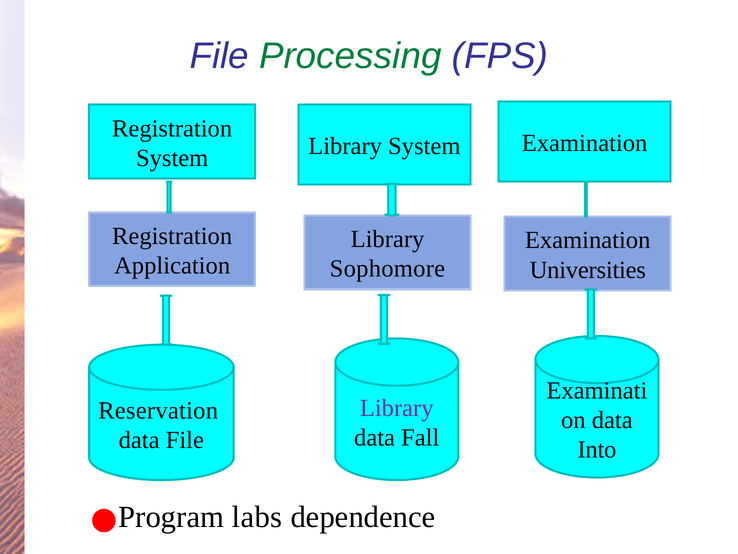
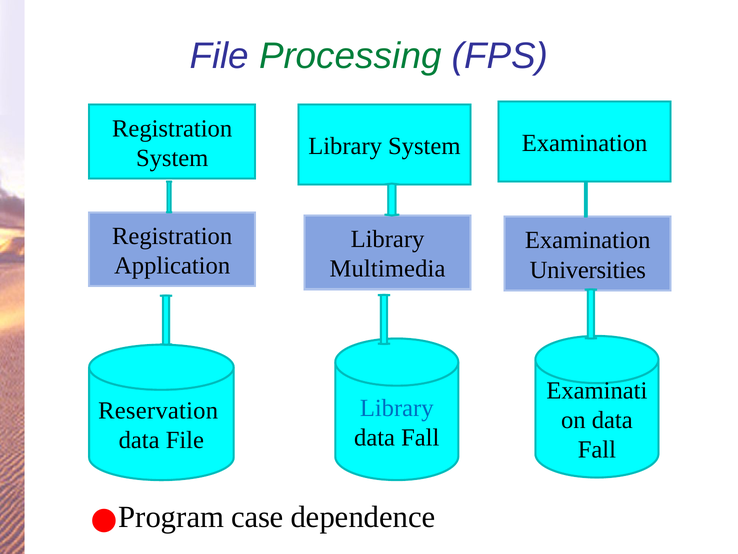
Sophomore: Sophomore -> Multimedia (387, 269)
Library colour: purple -> blue (397, 408)
Into: Into -> Fall (597, 449)
labs: labs -> case (257, 517)
